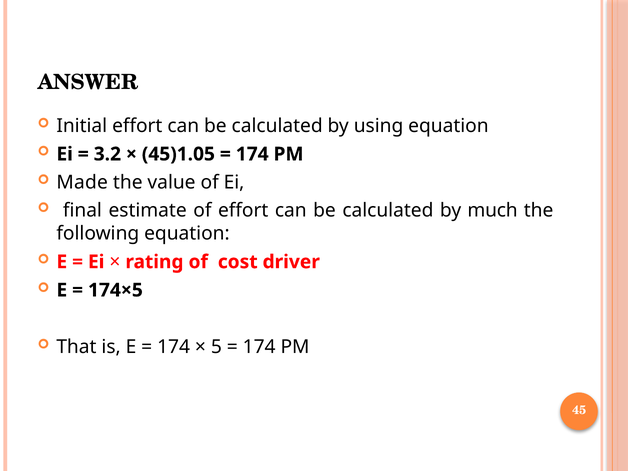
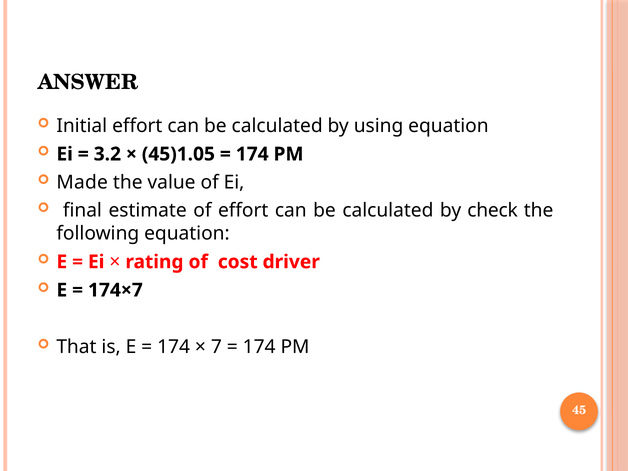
much: much -> check (493, 211)
174×5: 174×5 -> 174×7 (115, 290)
5: 5 -> 7 (216, 347)
